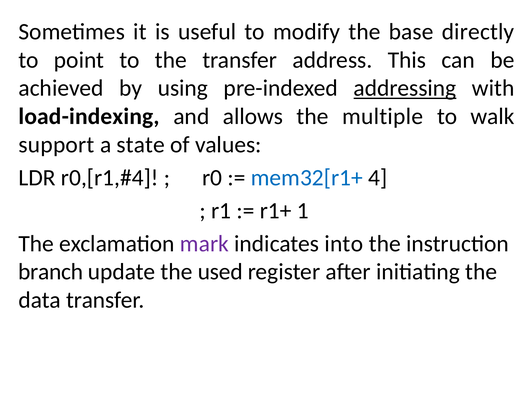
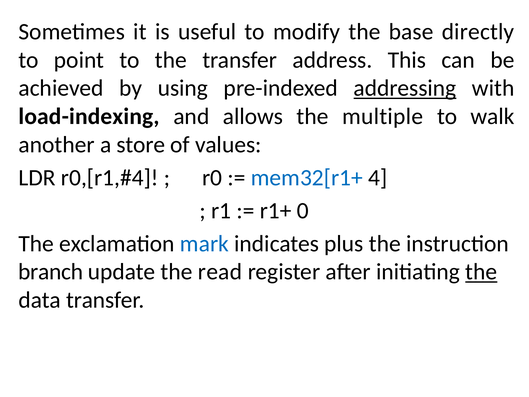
support: support -> another (57, 145)
state: state -> store (141, 145)
1: 1 -> 0 (303, 211)
mark colour: purple -> blue (204, 243)
into: into -> plus (344, 243)
used: used -> read (220, 272)
the underline: none -> present (481, 272)
